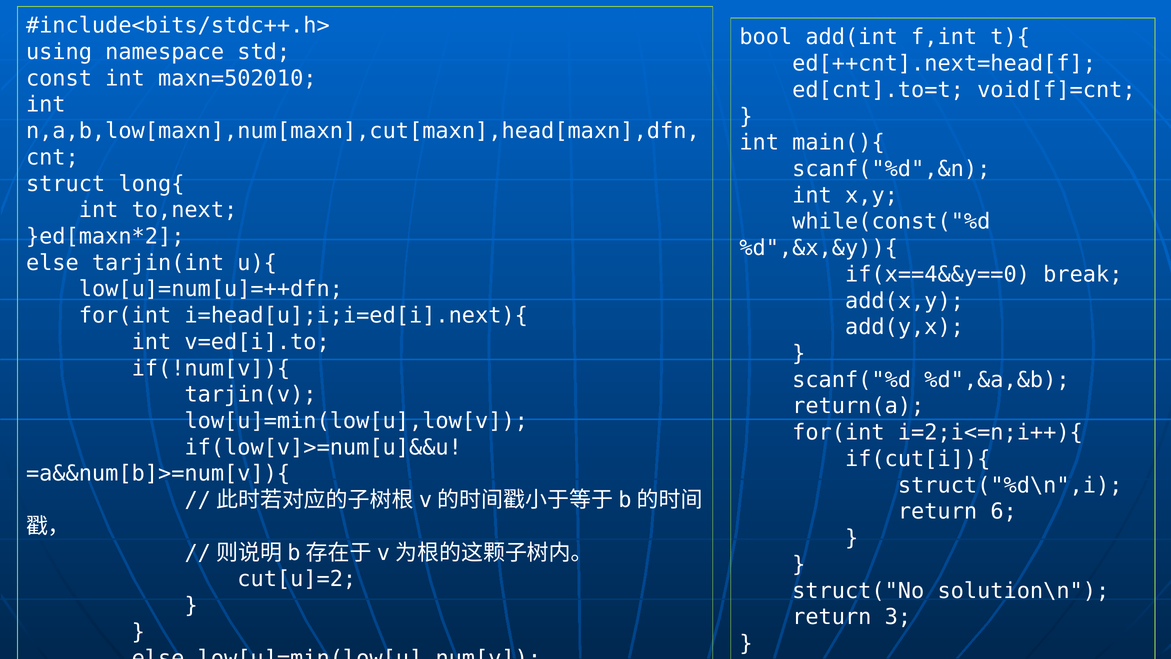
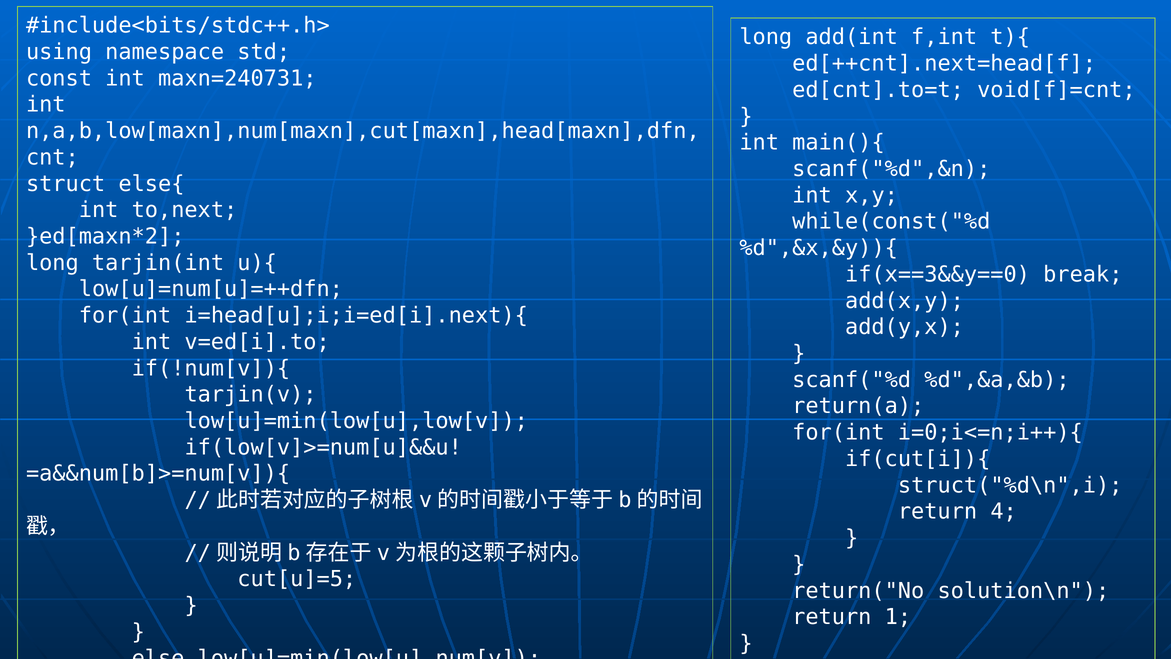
bool: bool -> long (766, 37)
maxn=502010: maxn=502010 -> maxn=240731 (237, 78)
long{: long{ -> else{ (151, 184)
else: else -> long (52, 263)
if(x==4&&y==0: if(x==4&&y==0 -> if(x==3&&y==0 (938, 274)
i=2;i<=n;i++){: i=2;i<=n;i++){ -> i=0;i<=n;i++){ (990, 432)
6: 6 -> 4 (1004, 511)
cut[u]=2: cut[u]=2 -> cut[u]=5 (297, 579)
struct("No: struct("No -> return("No (858, 590)
3: 3 -> 1 (898, 617)
